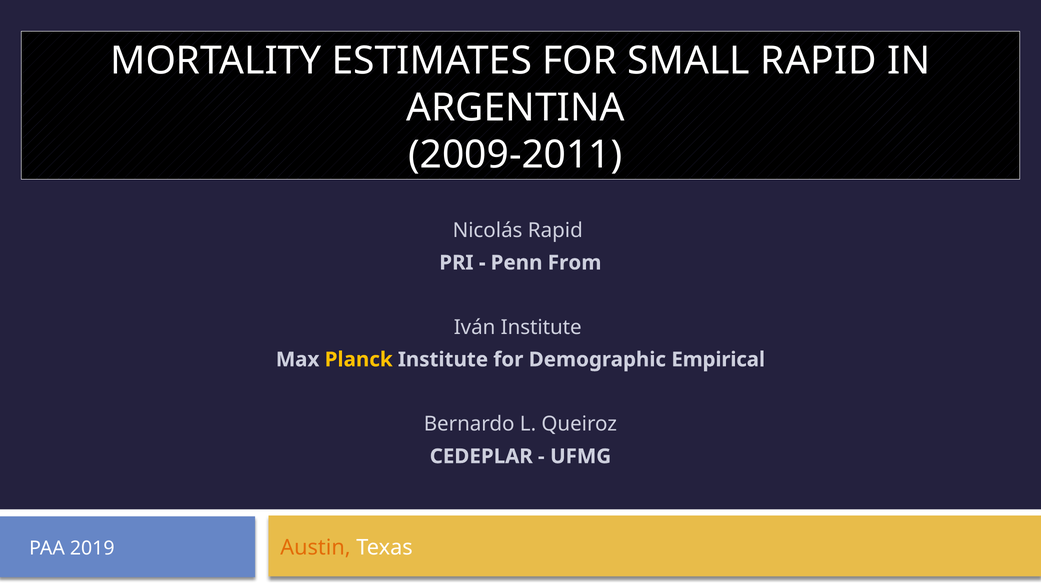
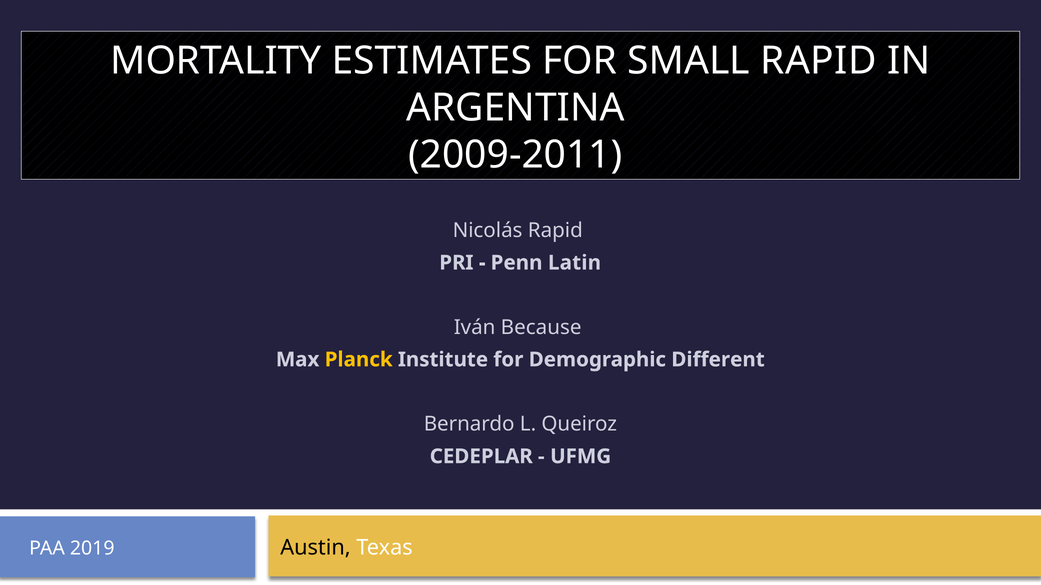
From: From -> Latin (574, 263)
Iván Institute: Institute -> Because (541, 328)
Empirical: Empirical -> Different (718, 360)
Austin colour: orange -> black (315, 548)
